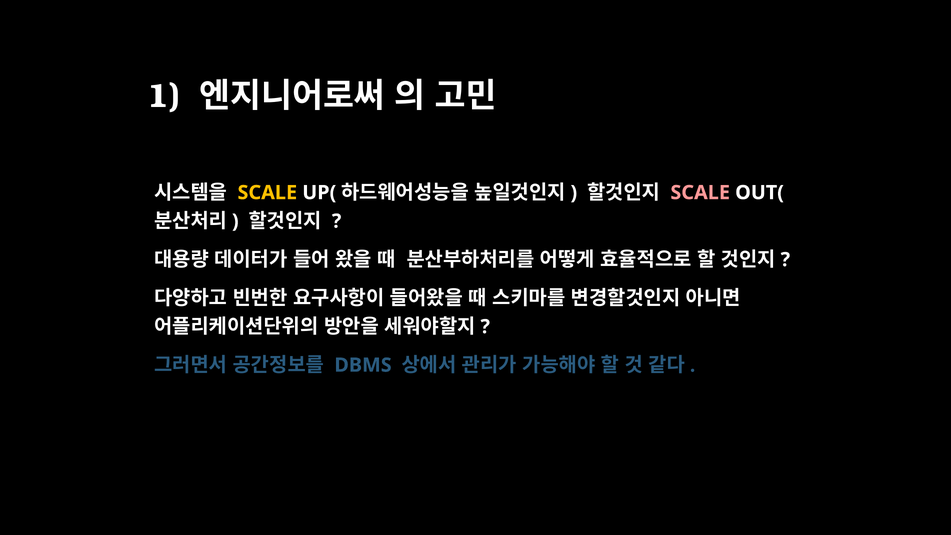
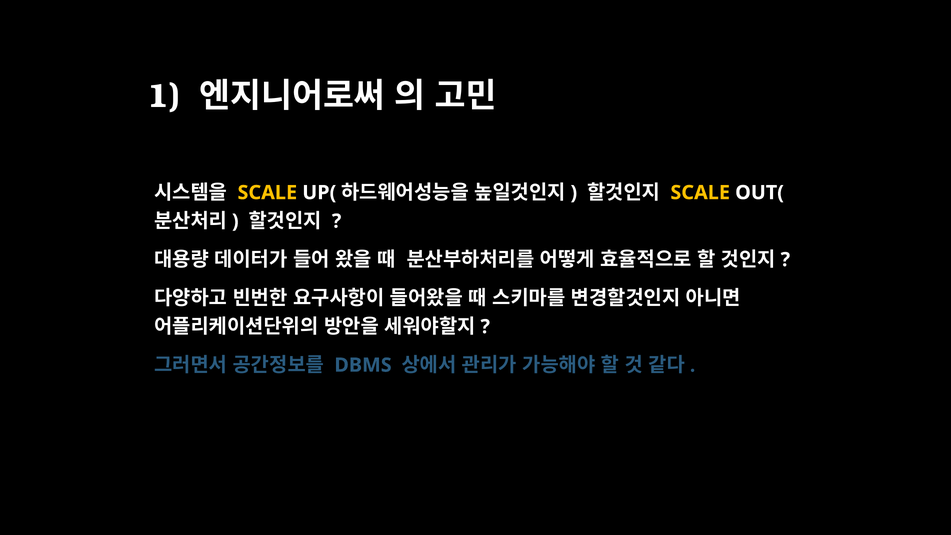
SCALE colour: pink -> yellow (700, 193)
